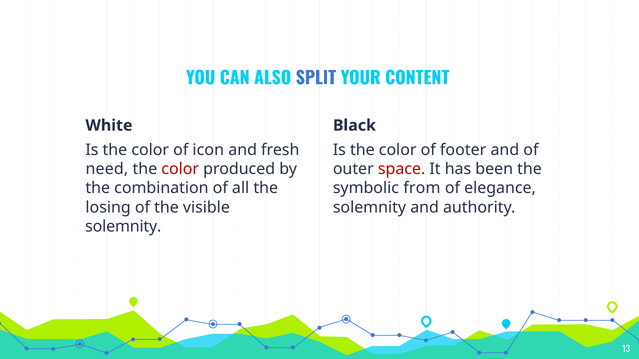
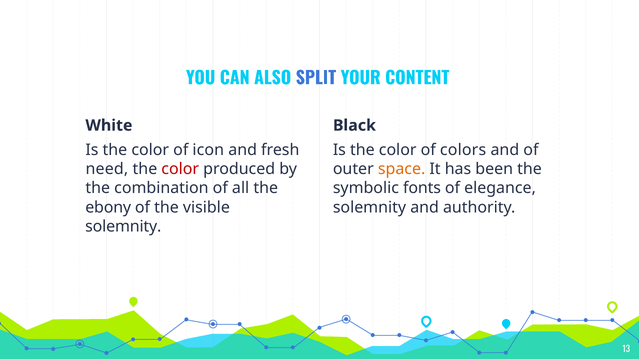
footer: footer -> colors (463, 150)
space colour: red -> orange (402, 169)
from: from -> fonts (422, 188)
losing: losing -> ebony (108, 208)
